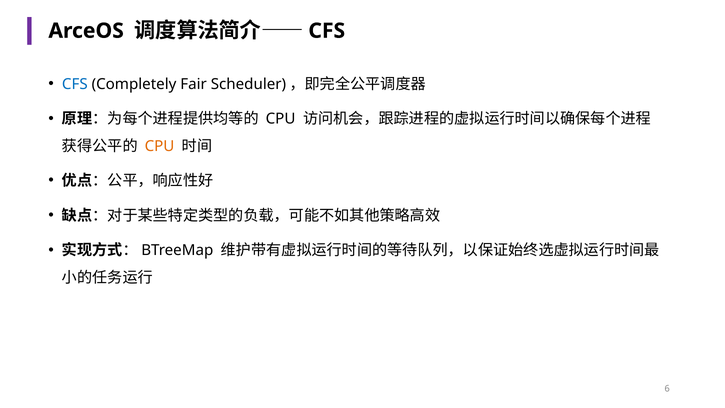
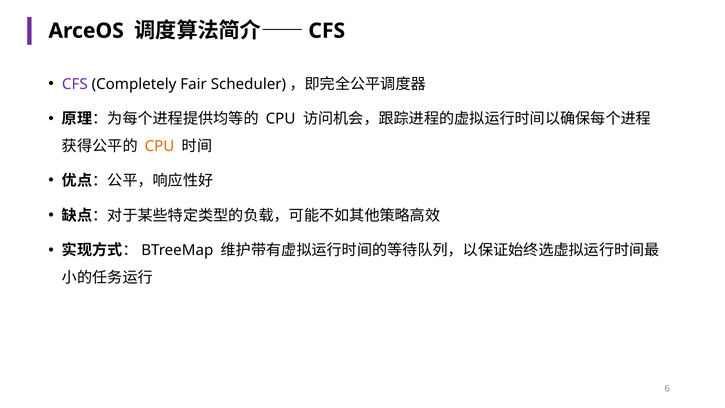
CFS colour: blue -> purple (75, 84)
